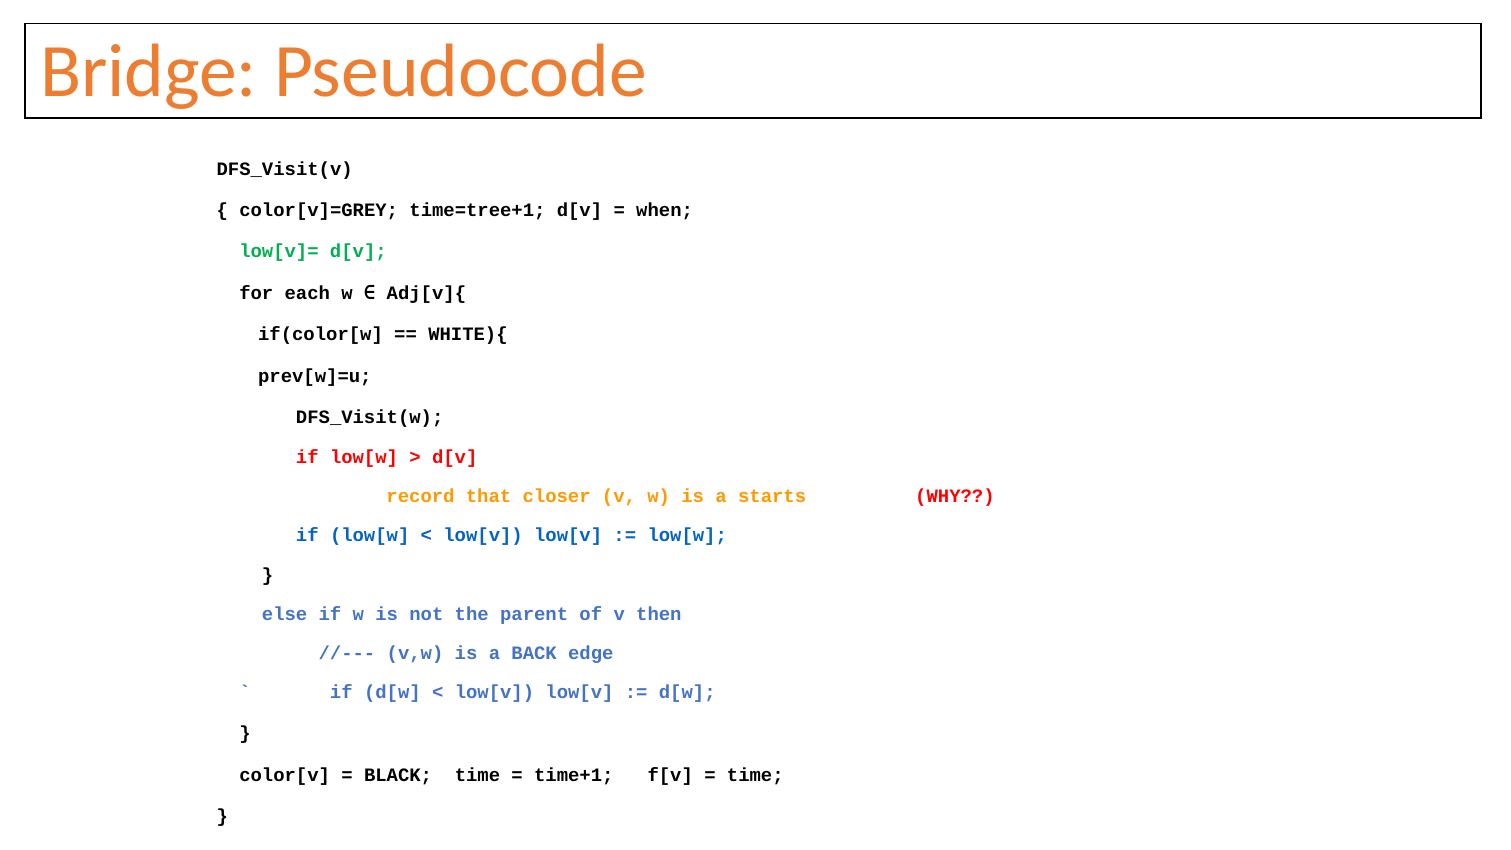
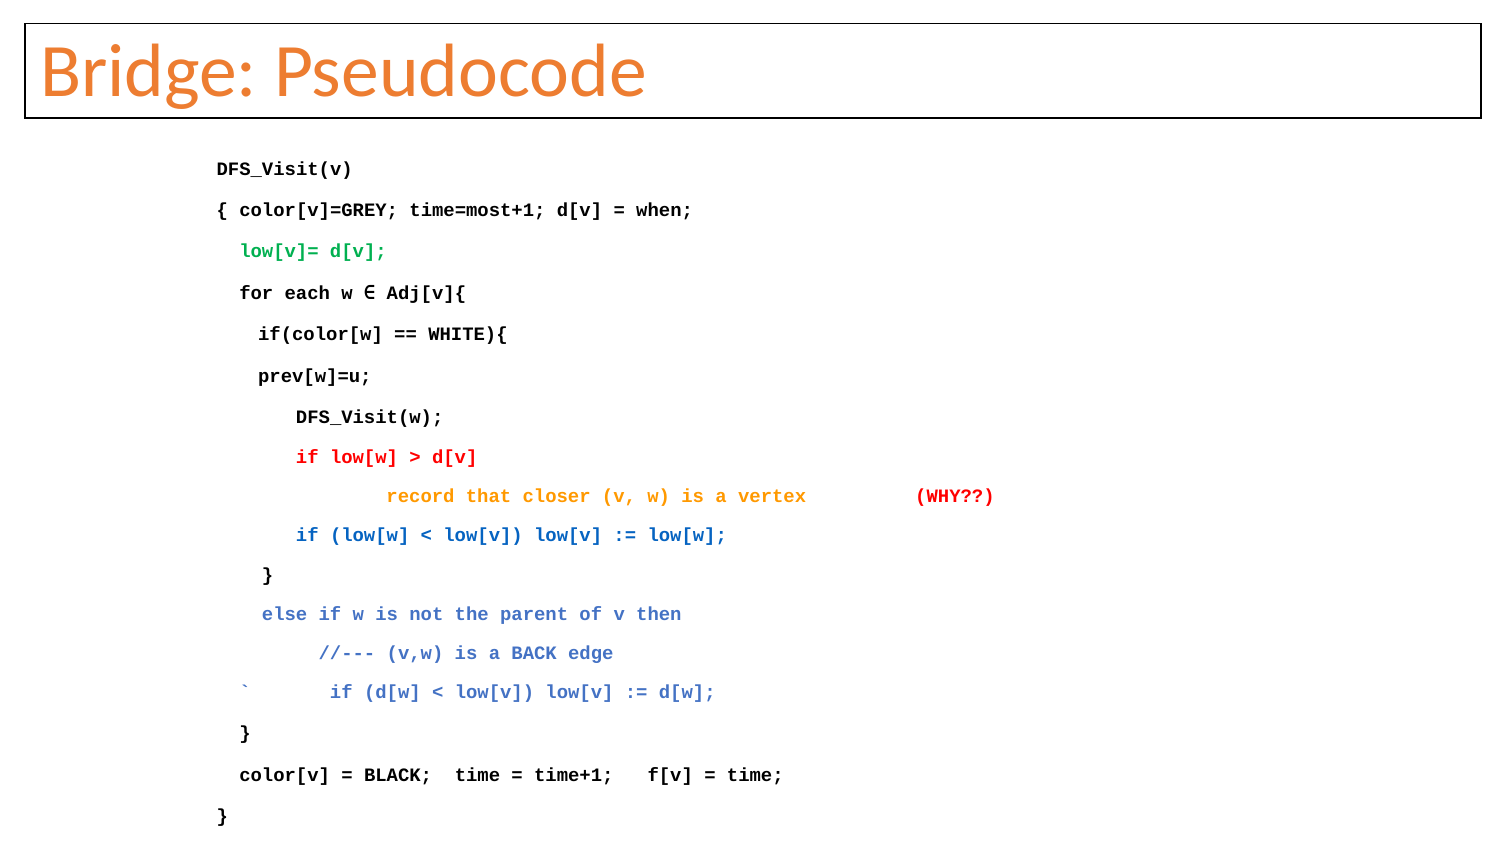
time=tree+1: time=tree+1 -> time=most+1 (477, 210)
starts: starts -> vertex (772, 496)
